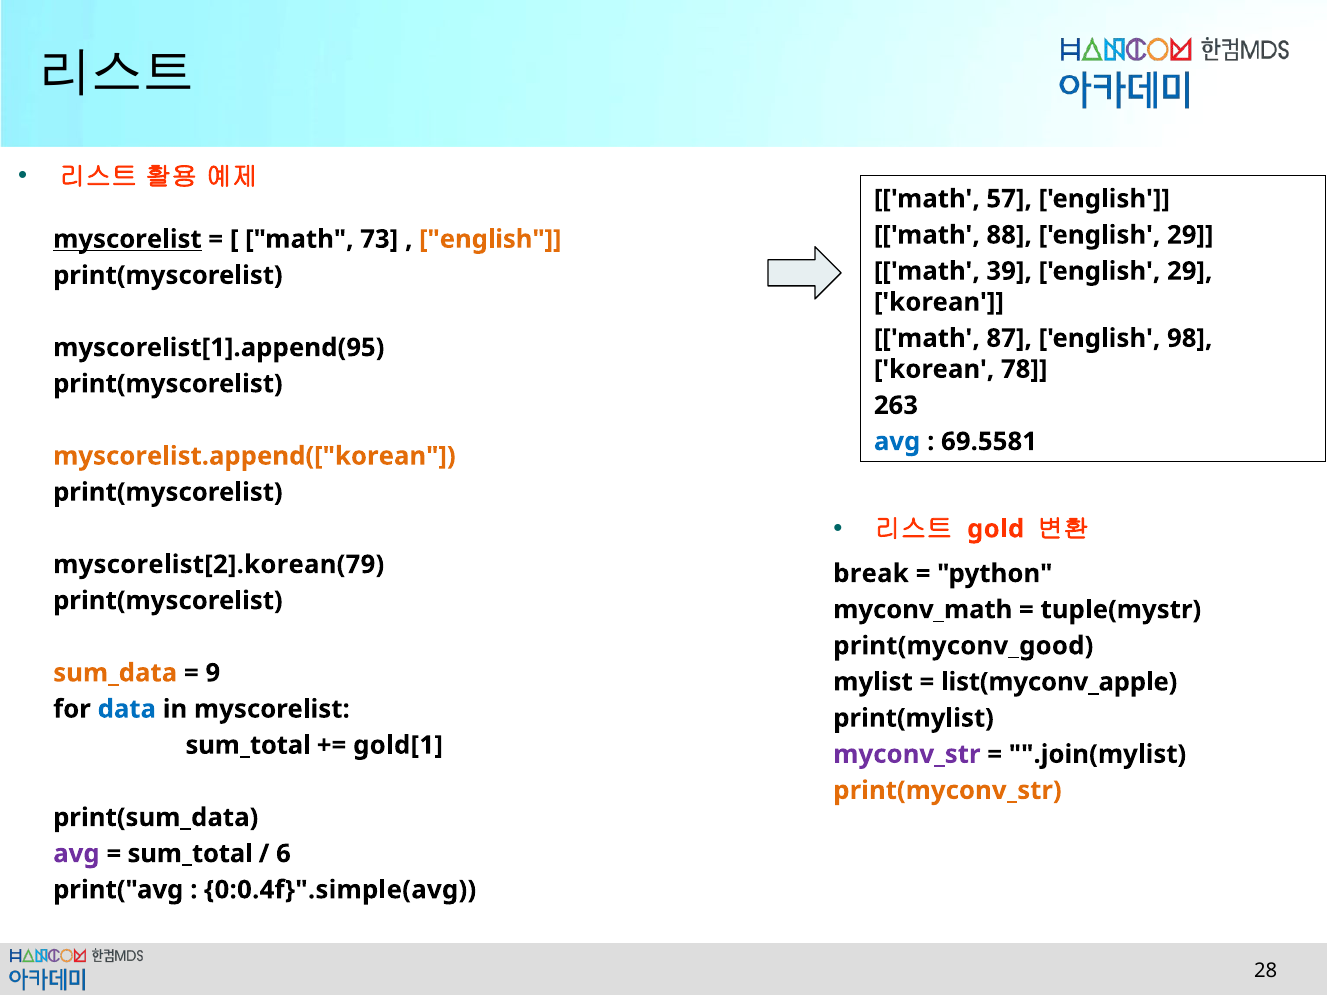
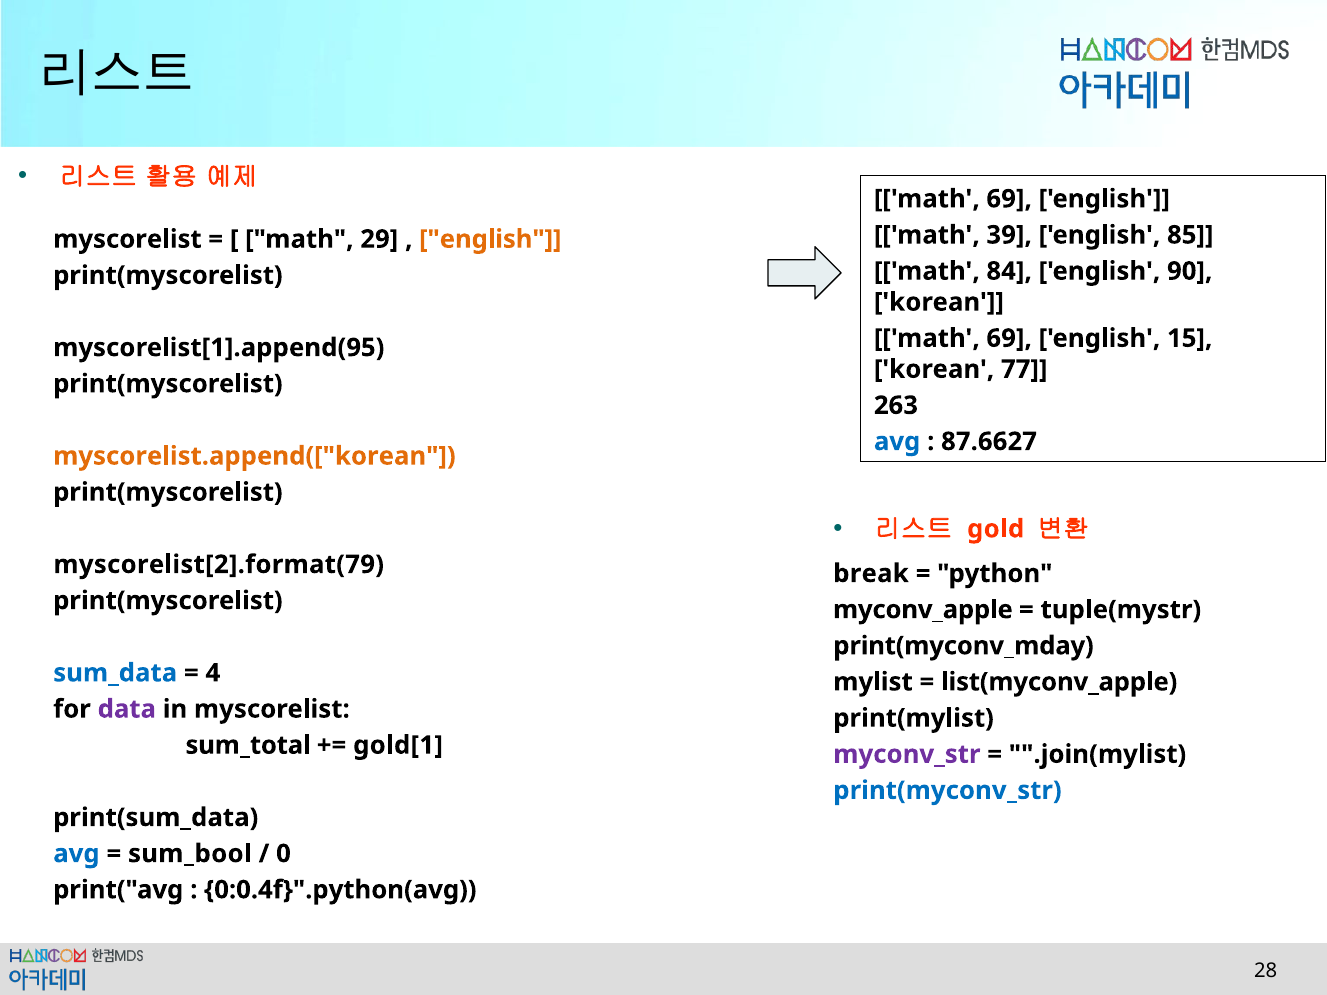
57: 57 -> 69 (1009, 199)
88: 88 -> 39 (1009, 235)
29: 29 -> 85 (1190, 235)
myscorelist underline: present -> none (127, 239)
73: 73 -> 29 (379, 239)
39: 39 -> 84 (1009, 271)
29: 29 -> 90 (1190, 271)
87: 87 -> 69 (1009, 338)
98: 98 -> 15 (1190, 338)
78: 78 -> 77 (1024, 369)
69.5581: 69.5581 -> 87.6627 (989, 442)
myscorelist[2].korean(79: myscorelist[2].korean(79 -> myscorelist[2].format(79 (219, 565)
myconv_math: myconv_math -> myconv_apple (923, 610)
print(myconv_good: print(myconv_good -> print(myconv_mday (964, 646)
sum_data colour: orange -> blue (115, 673)
9: 9 -> 4 (213, 673)
data colour: blue -> purple (127, 709)
print(myconv_str colour: orange -> blue (947, 791)
avg colour: purple -> blue (76, 854)
sum_total: sum_total -> sum_bool (190, 854)
6: 6 -> 0 (283, 854)
0:0.4f}".simple(avg: 0:0.4f}".simple(avg -> 0:0.4f}".python(avg (340, 890)
